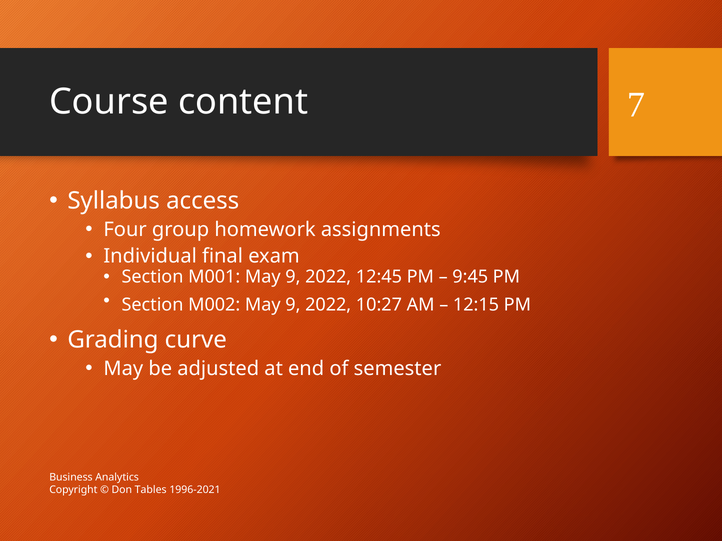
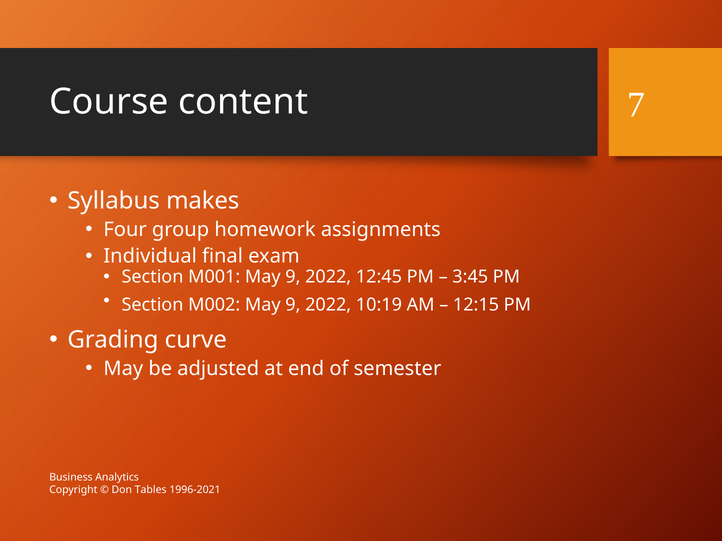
access: access -> makes (203, 201)
9:45: 9:45 -> 3:45 (470, 277)
10:27: 10:27 -> 10:19 (379, 305)
